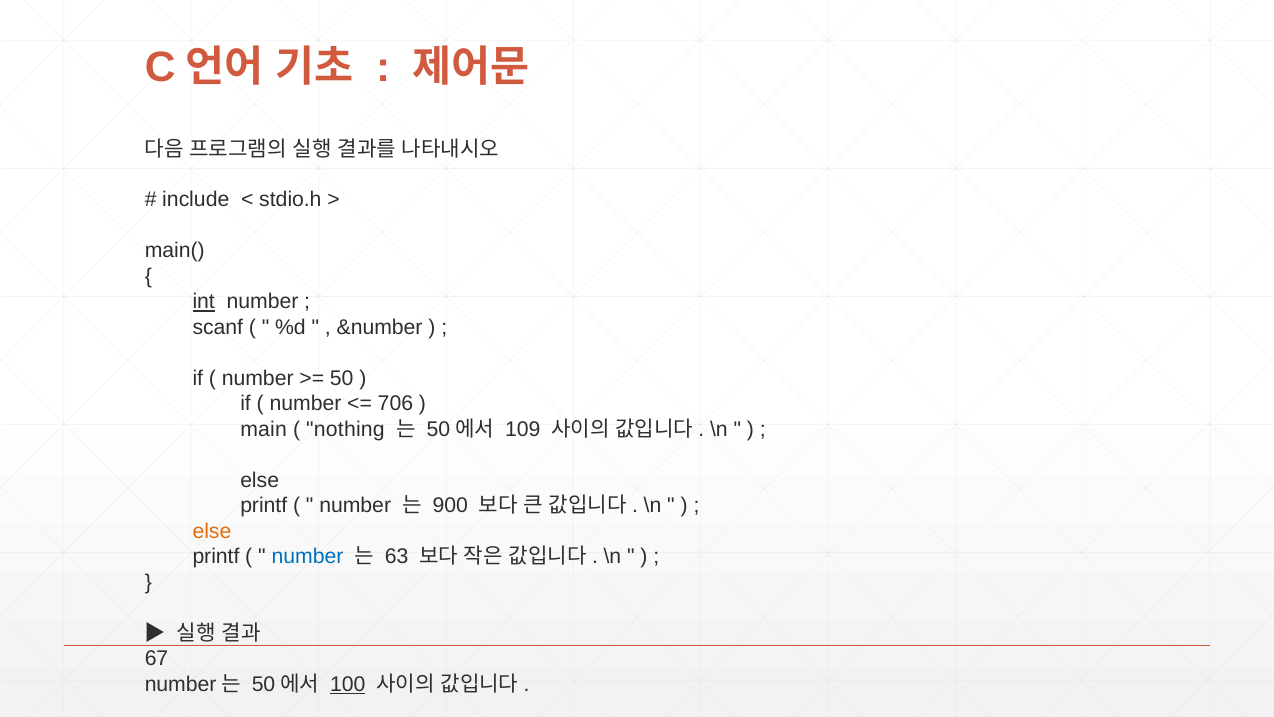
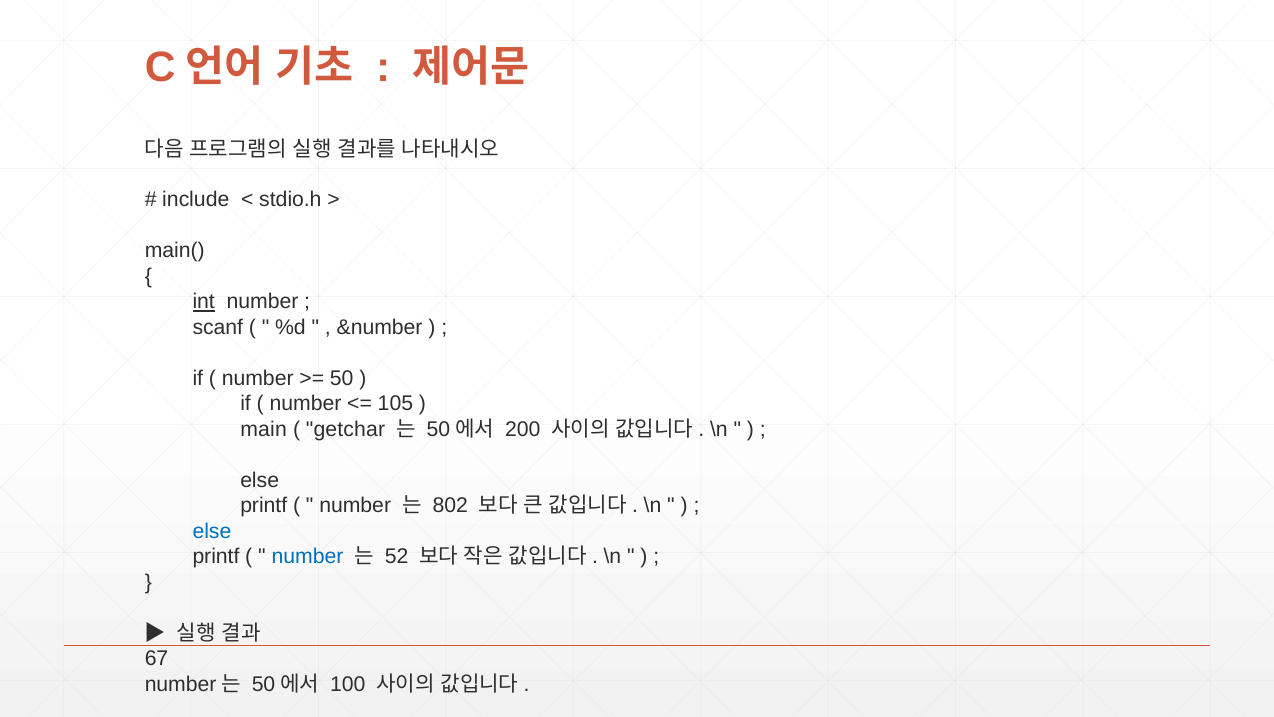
706: 706 -> 105 (395, 404)
nothing: nothing -> getchar (345, 429)
109: 109 -> 200 (523, 429)
900: 900 -> 802 (450, 505)
else colour: orange -> blue (212, 531)
63: 63 -> 52 (397, 556)
100 underline: present -> none (348, 684)
